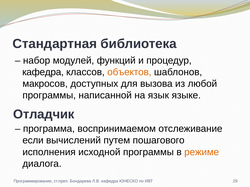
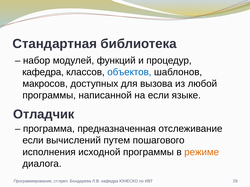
объектов colour: orange -> blue (129, 72)
на язык: язык -> если (158, 96)
воспринимаемом: воспринимаемом -> предназначенная (117, 129)
